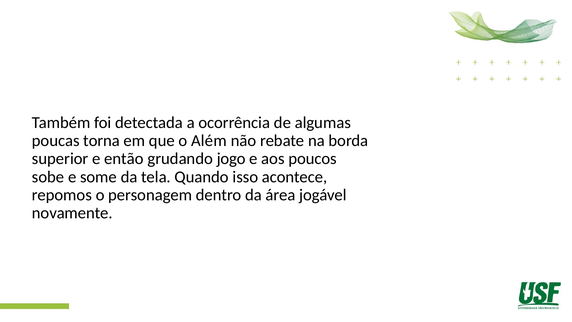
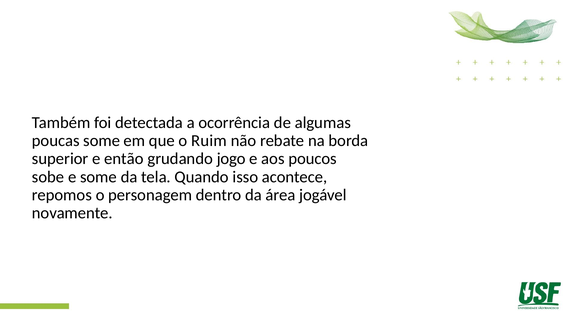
poucas torna: torna -> some (102, 141)
Além: Além -> Ruim (209, 141)
